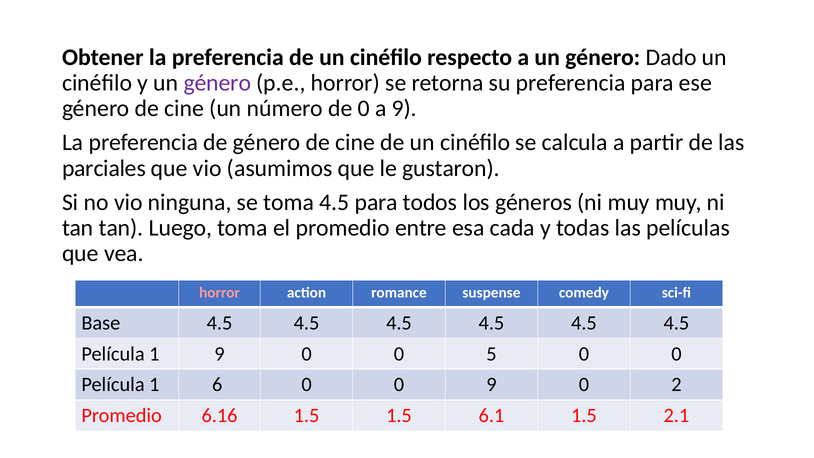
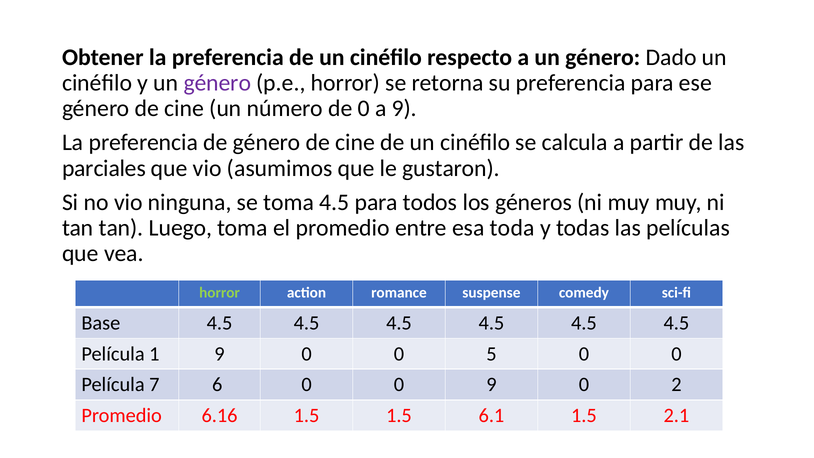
cada: cada -> toda (512, 228)
horror colour: pink -> light green (220, 293)
1: 1 -> 7 (154, 385)
